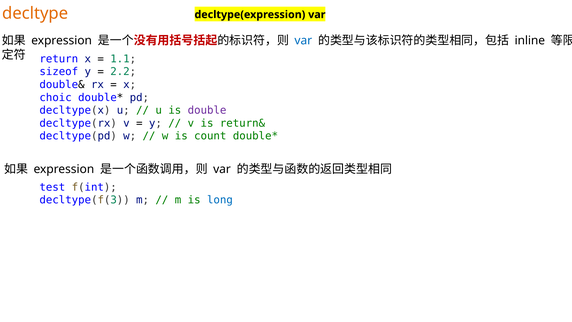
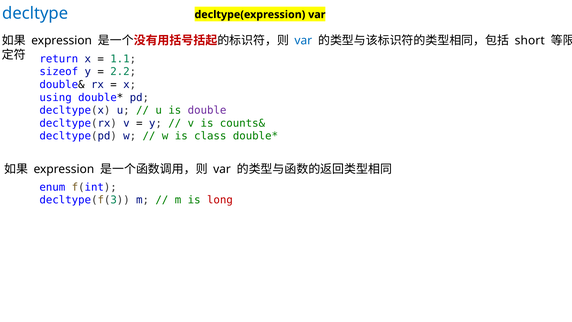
decltype colour: orange -> blue (35, 13)
inline: inline -> short (530, 41)
choic: choic -> using (56, 97)
return&: return& -> counts& (242, 123)
count: count -> class (210, 136)
test: test -> enum (52, 187)
long colour: blue -> red (220, 200)
